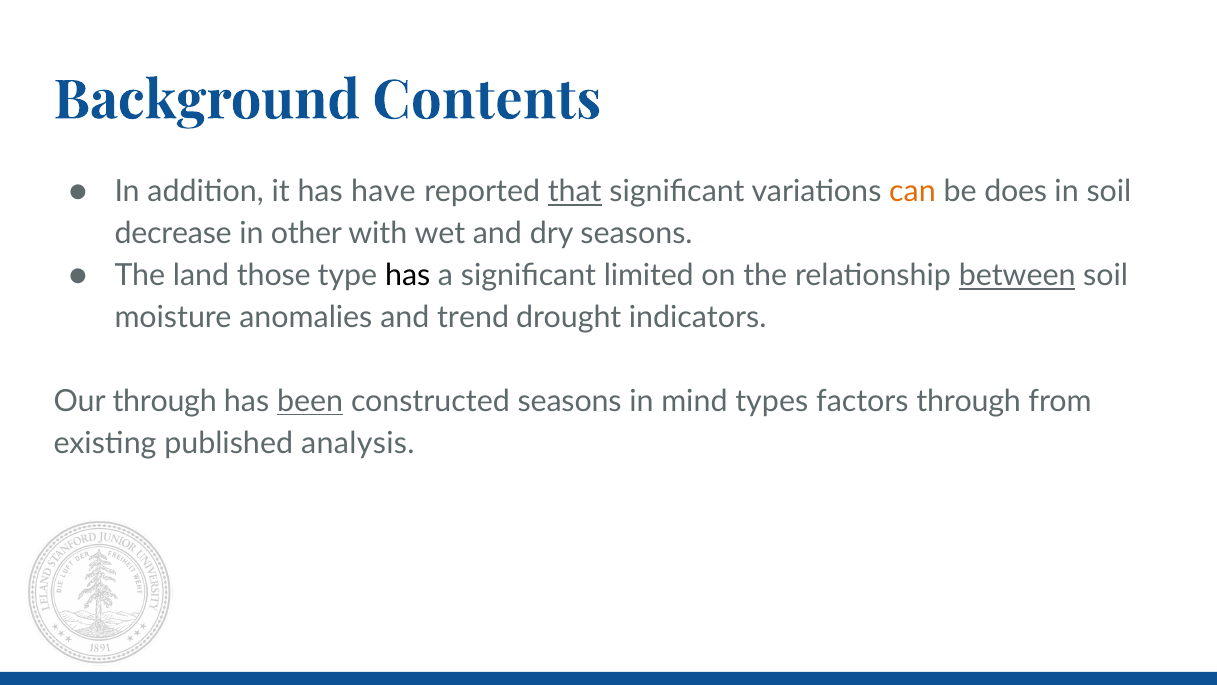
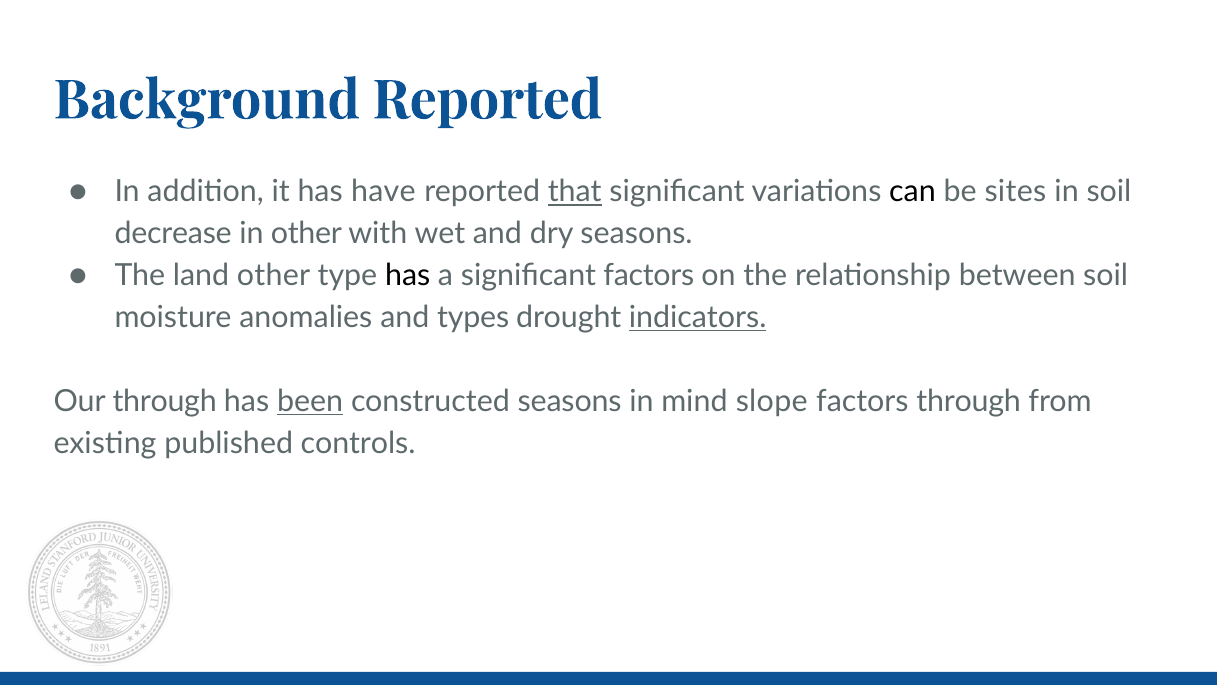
Background Contents: Contents -> Reported (487, 100)
can colour: orange -> black (912, 191)
does: does -> sites (1015, 191)
land those: those -> other (274, 275)
significant limited: limited -> factors (649, 275)
between underline: present -> none (1017, 275)
trend: trend -> types (473, 317)
indicators underline: none -> present (698, 317)
types: types -> slope (772, 401)
analysis: analysis -> controls (358, 443)
